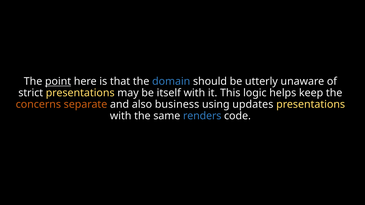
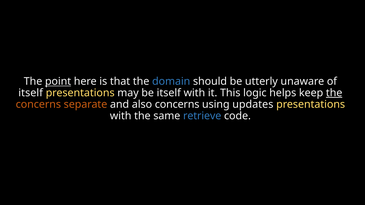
strict: strict -> itself (31, 93)
the underline: none -> present (334, 93)
also business: business -> concerns (177, 105)
renders: renders -> retrieve (202, 116)
